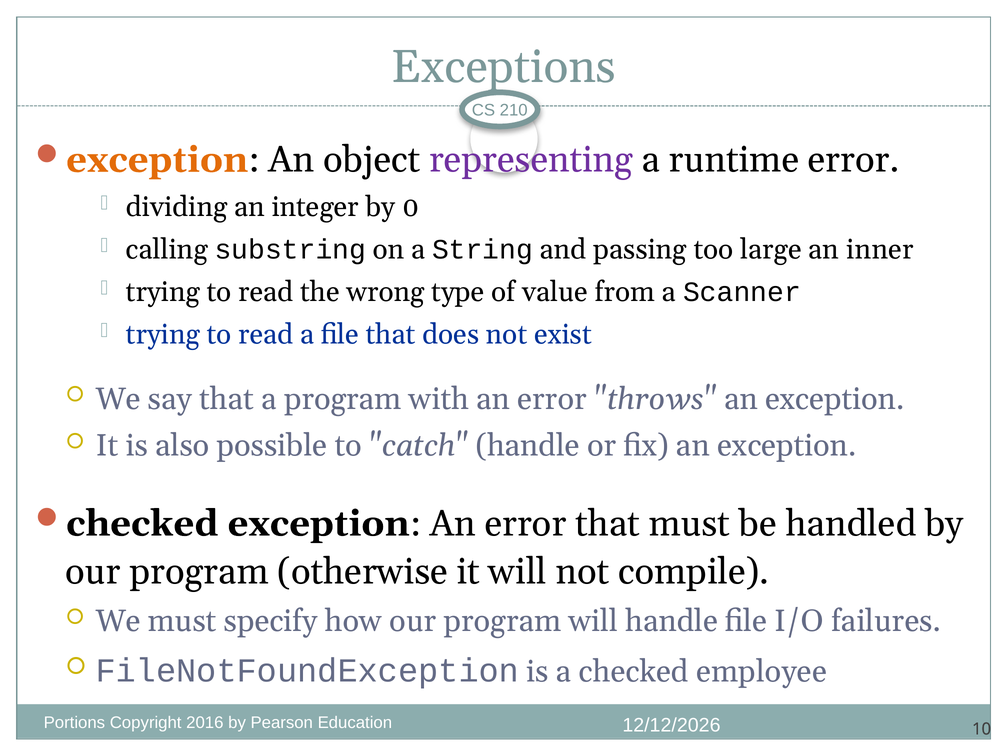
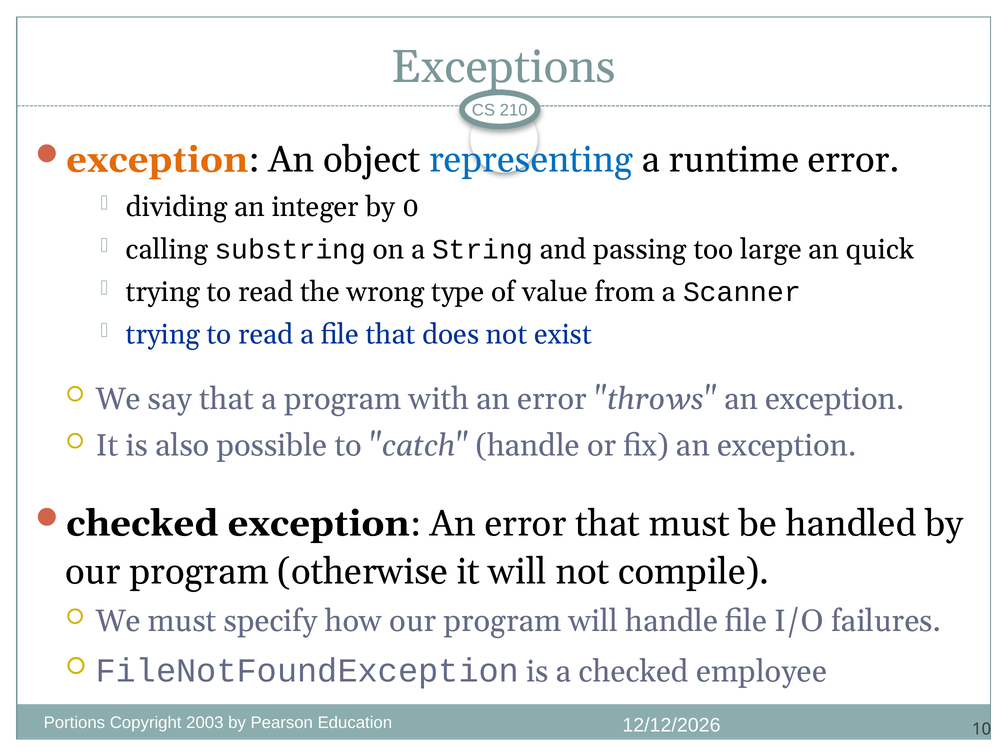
representing colour: purple -> blue (531, 160)
inner: inner -> quick (880, 249)
2016: 2016 -> 2003 (205, 723)
